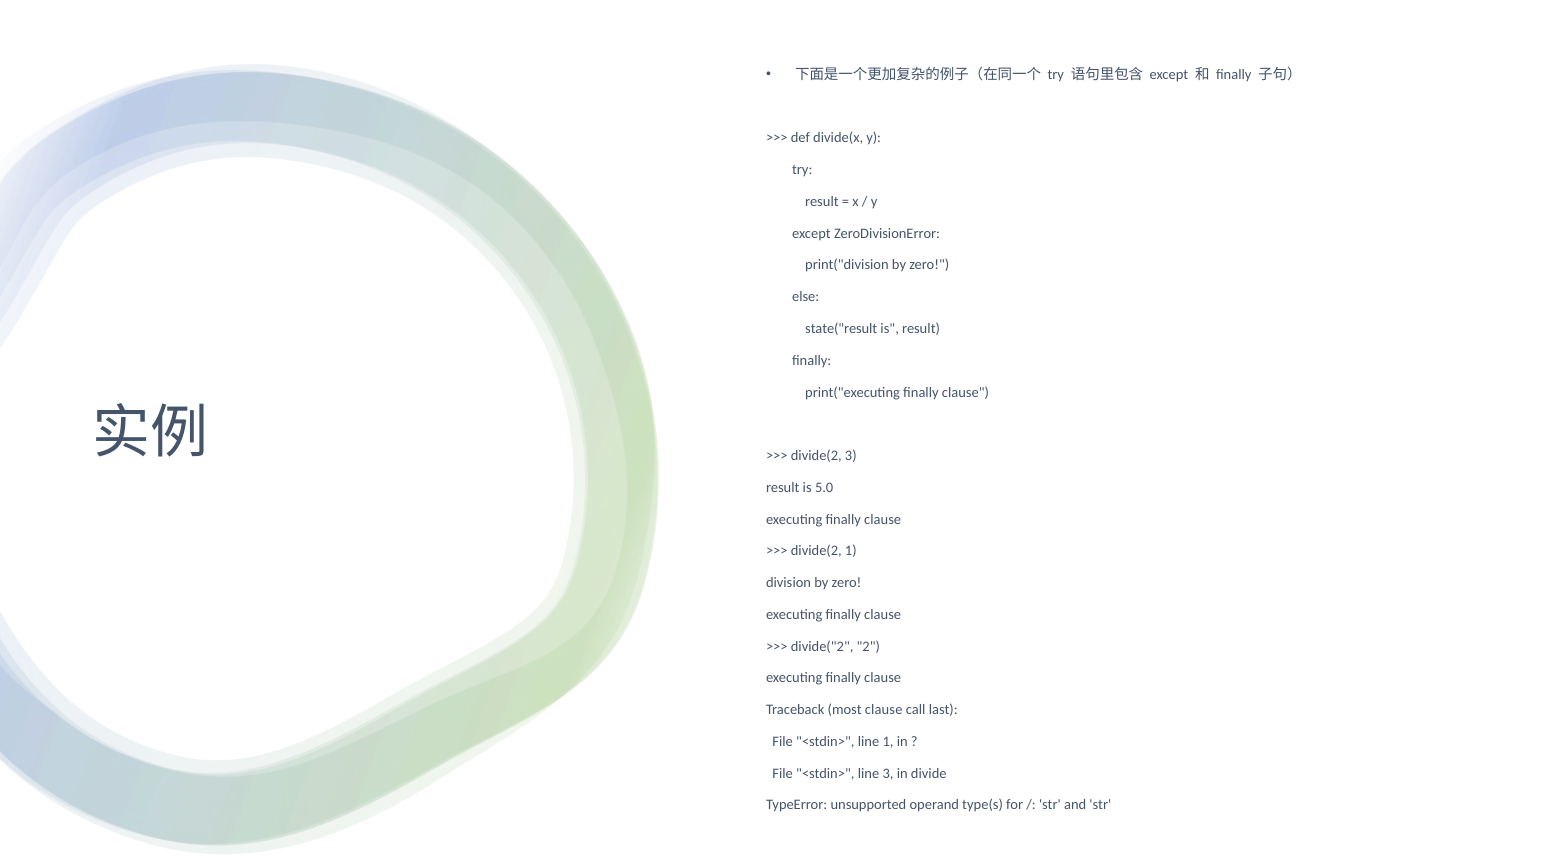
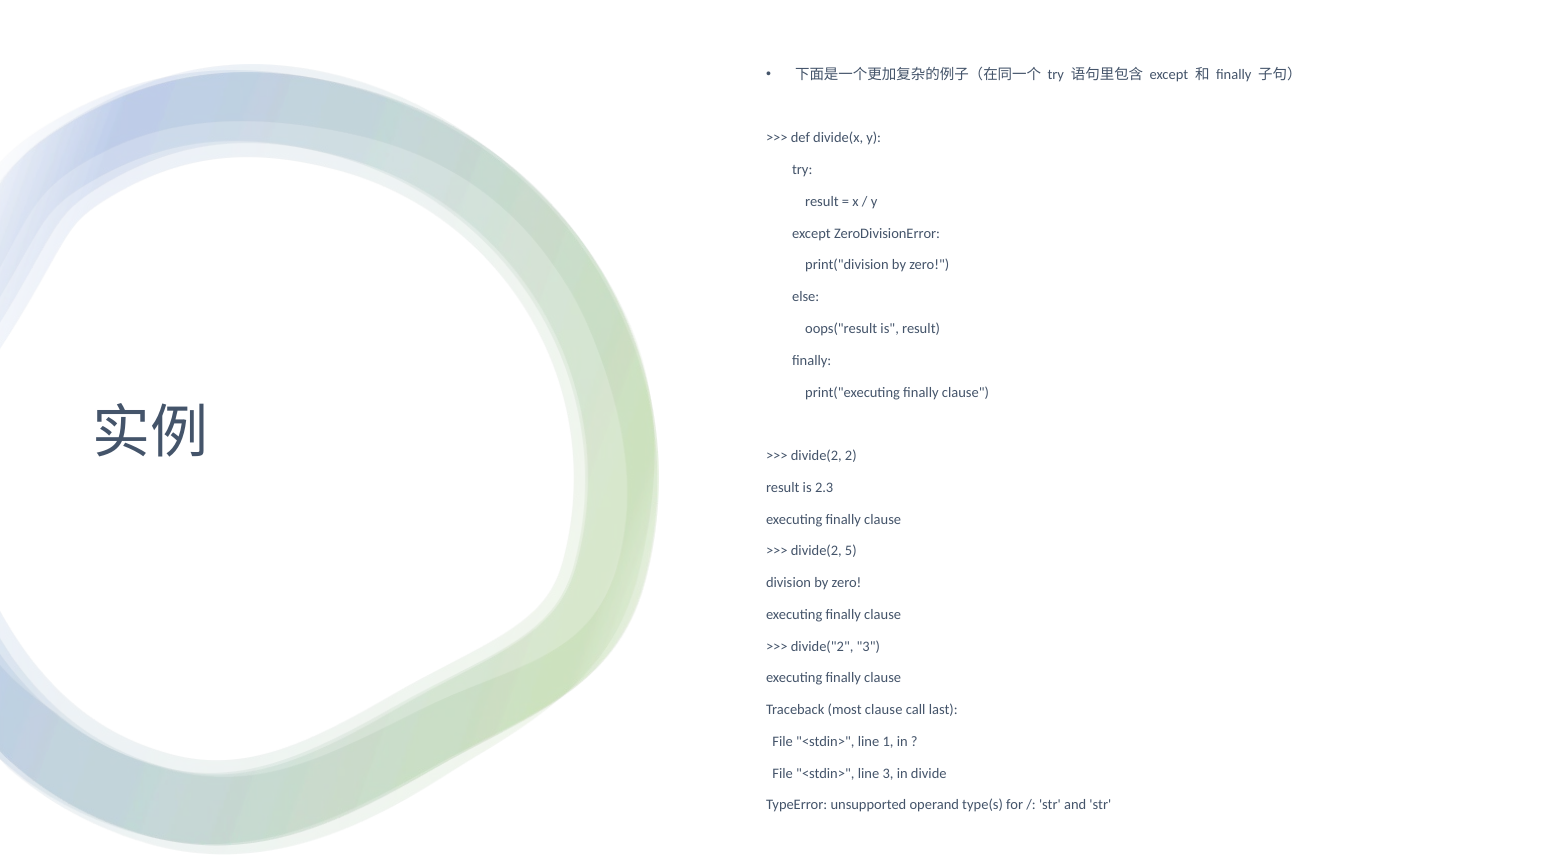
state("result: state("result -> oops("result (841, 329)
divide(2 3: 3 -> 2 (851, 456)
5.0: 5.0 -> 2.3 (824, 488)
divide(2 1: 1 -> 5 (851, 551)
divide("2 2: 2 -> 3 (868, 647)
